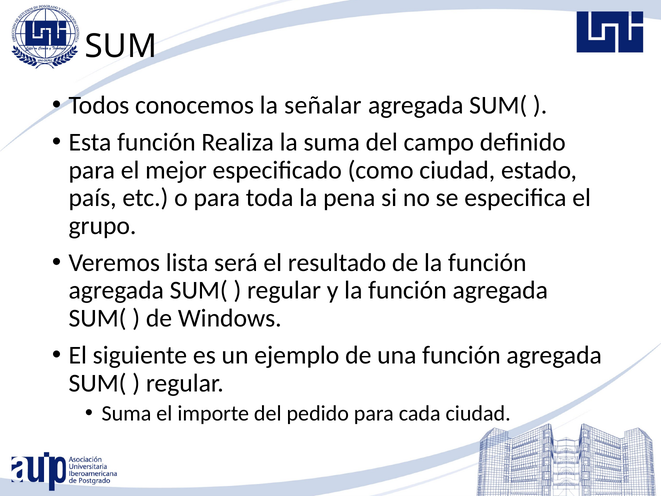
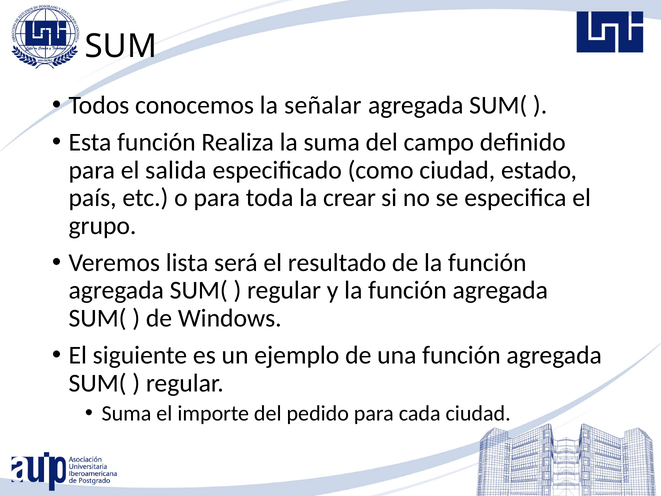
mejor: mejor -> salida (176, 170)
pena: pena -> crear (349, 198)
